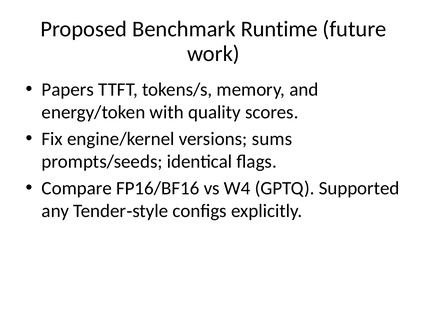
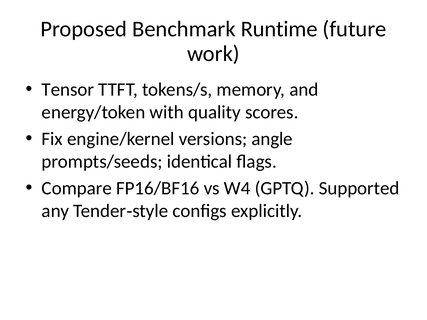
Papers: Papers -> Tensor (68, 90)
sums: sums -> angle (272, 139)
